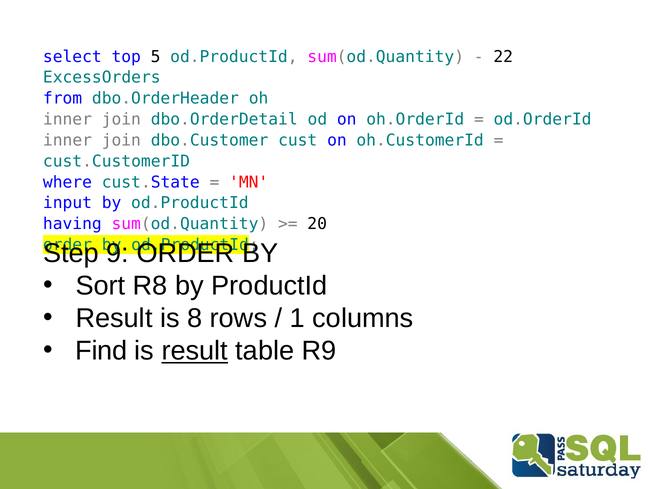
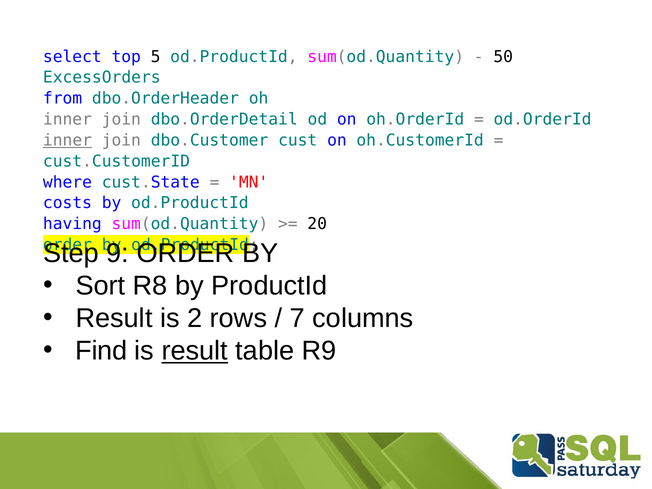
22: 22 -> 50 (503, 57)
inner underline: none -> present (68, 140)
input: input -> costs (68, 203)
8: 8 -> 2 (195, 318)
1: 1 -> 7 (297, 318)
